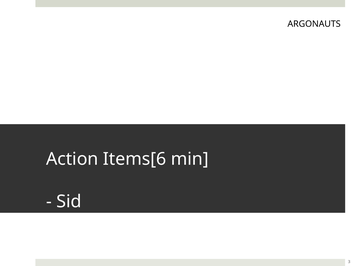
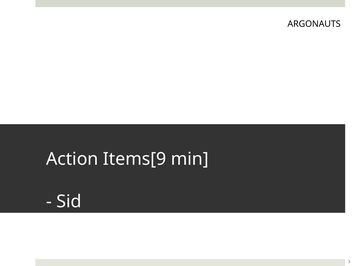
Items[6: Items[6 -> Items[9 (135, 159)
